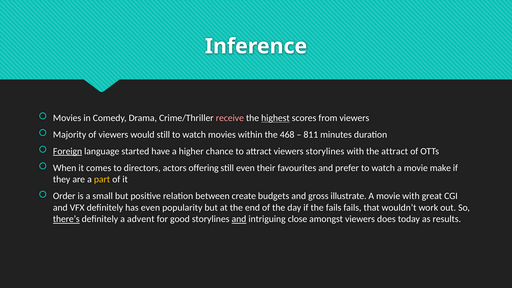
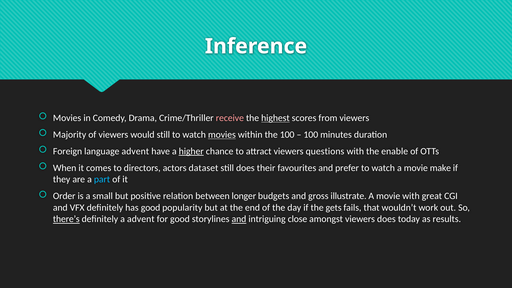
movies underline: none -> present (222, 135)
the 468: 468 -> 100 (287, 135)
811: 811 -> 100 (311, 135)
Foreign underline: present -> none (68, 151)
language started: started -> advent (135, 151)
higher underline: none -> present (191, 151)
viewers storylines: storylines -> questions (325, 151)
the attract: attract -> enable (395, 151)
offering: offering -> dataset (204, 168)
still even: even -> does (245, 168)
part colour: yellow -> light blue (102, 179)
create: create -> longer (244, 196)
has even: even -> good (151, 208)
the fails: fails -> gets (334, 208)
